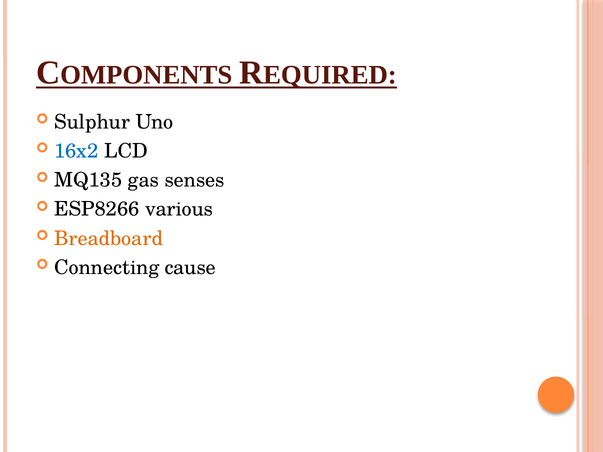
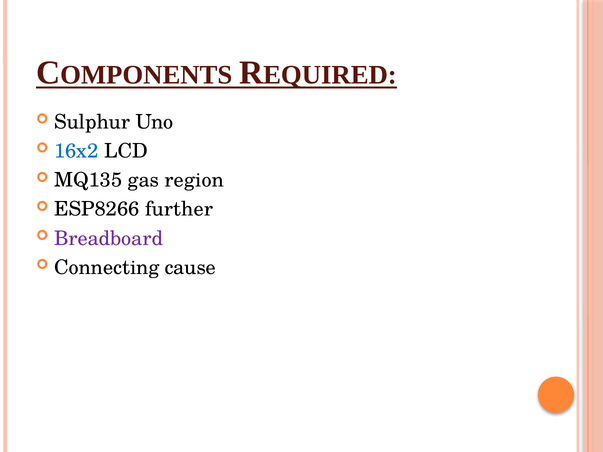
senses: senses -> region (194, 180)
various: various -> further (179, 209)
Breadboard colour: orange -> purple (109, 239)
